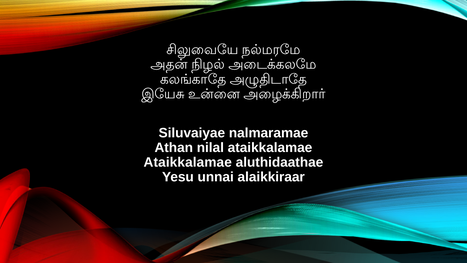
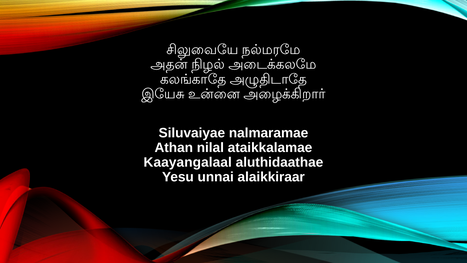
Ataikkalamae: Ataikkalamae -> Kaayangalaal (188, 162)
